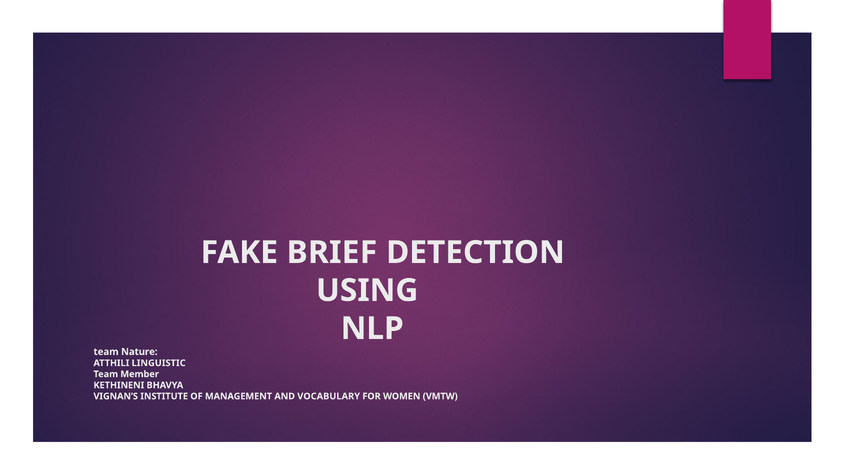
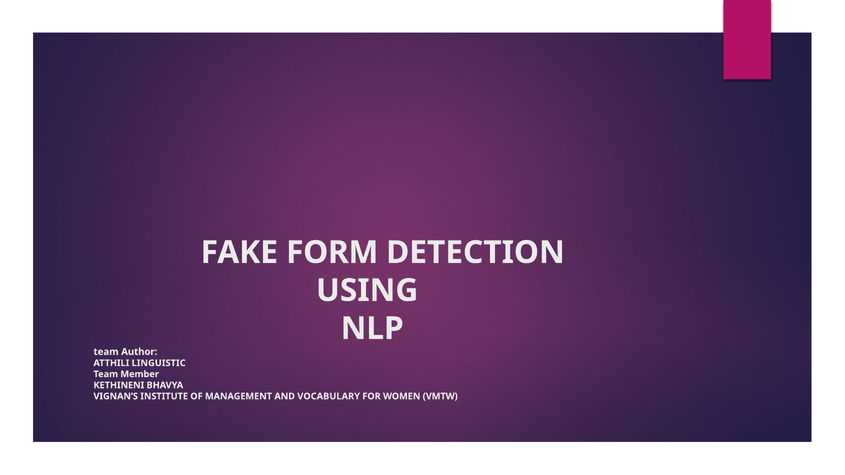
BRIEF: BRIEF -> FORM (332, 253)
Nature: Nature -> Author (139, 352)
